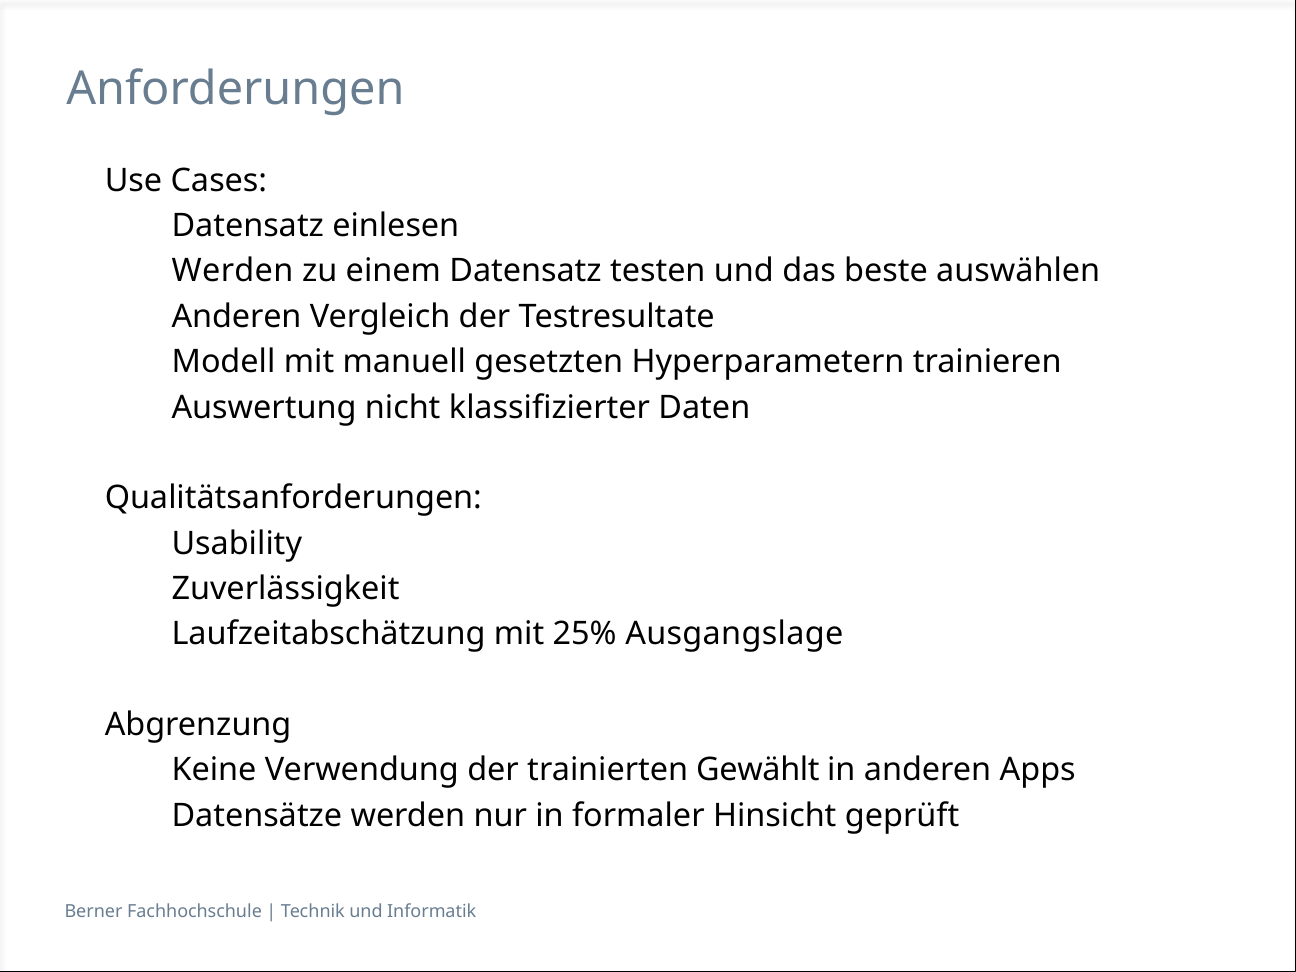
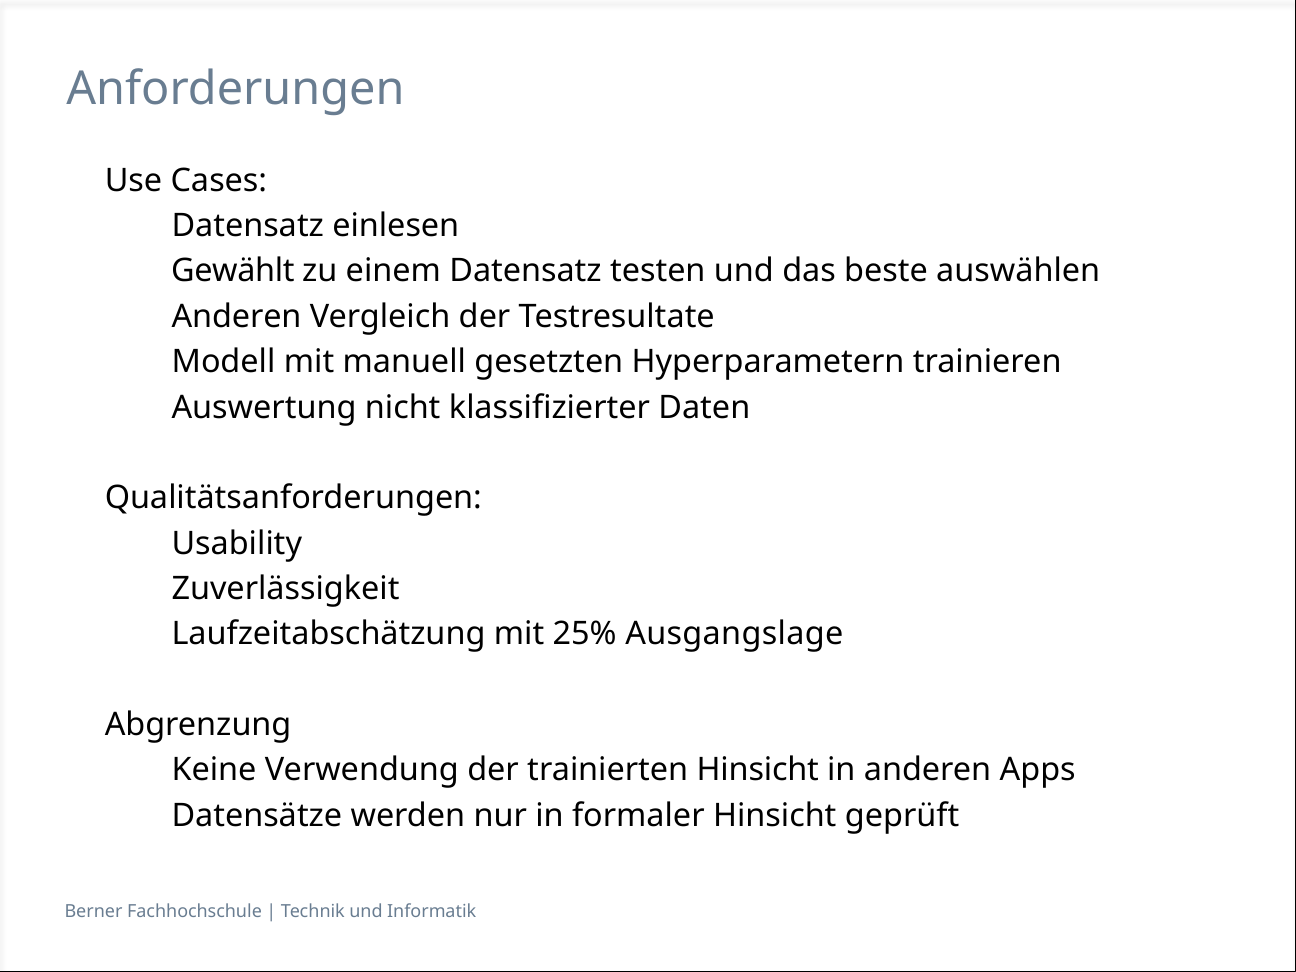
Werden: Werden -> Gewählt (233, 271)
trainierten Gewählt: Gewählt -> Hinsicht (758, 770)
